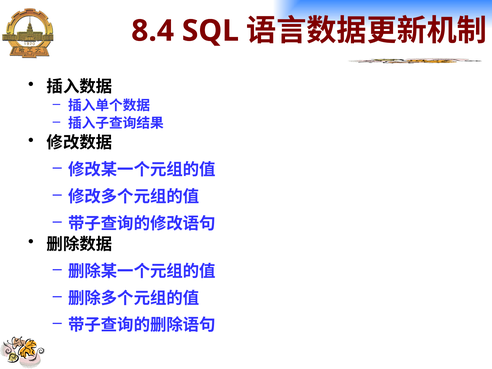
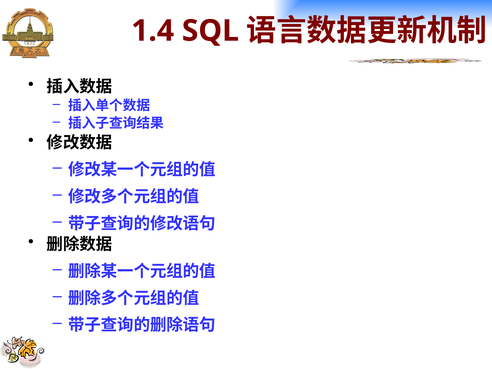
8.4: 8.4 -> 1.4 (153, 31)
